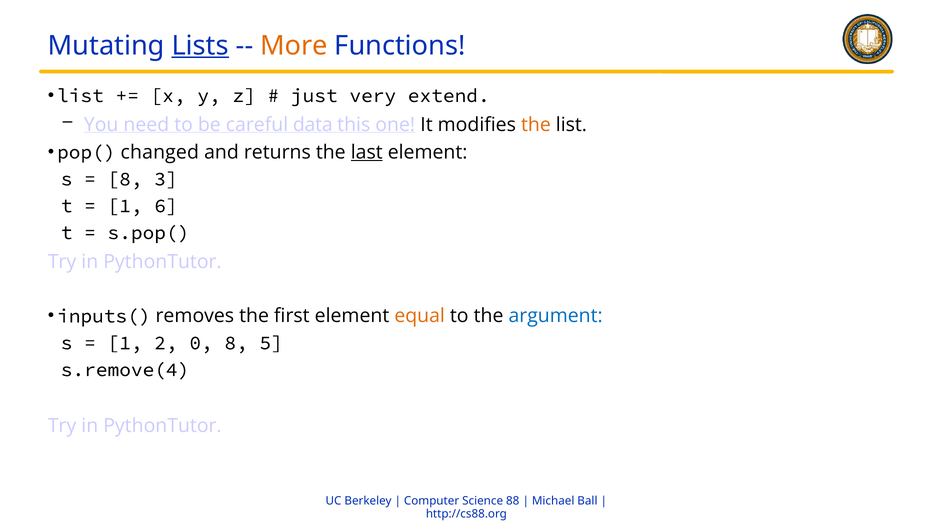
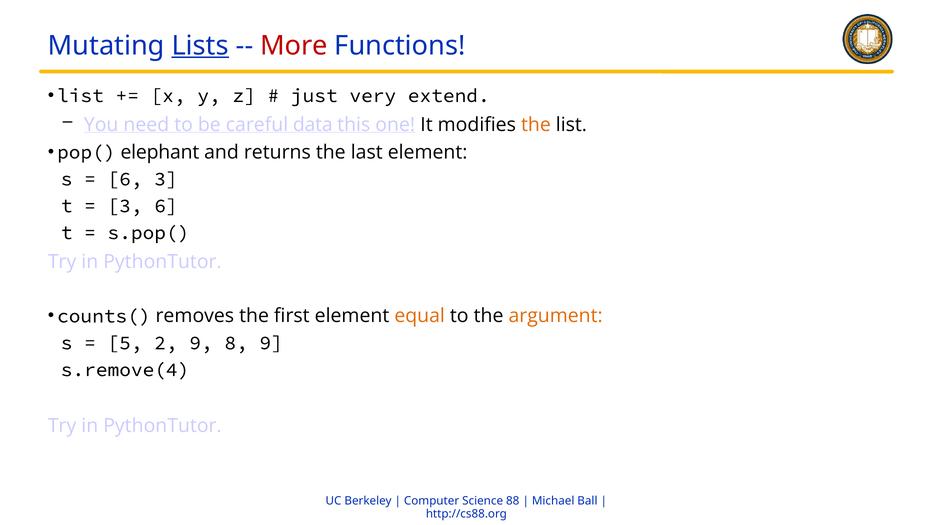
More colour: orange -> red (294, 46)
changed: changed -> elephant (160, 152)
last underline: present -> none (367, 152)
8: 8 -> 6 (125, 179)
1: 1 -> 3 (125, 206)
inputs(: inputs( -> counts( (104, 316)
argument colour: blue -> orange (556, 316)
1: 1 -> 5 (125, 343)
2 0: 0 -> 9 (201, 343)
8 5: 5 -> 9 (271, 343)
